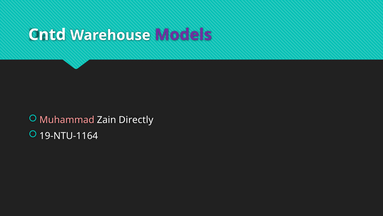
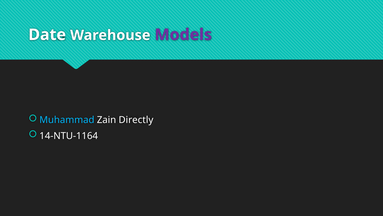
Cntd: Cntd -> Date (47, 35)
Muhammad colour: pink -> light blue (67, 120)
19-NTU-1164: 19-NTU-1164 -> 14-NTU-1164 (69, 135)
